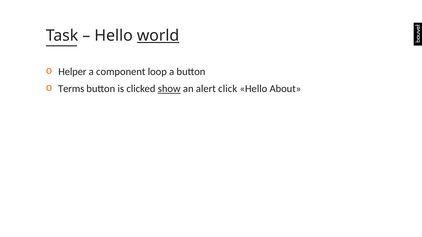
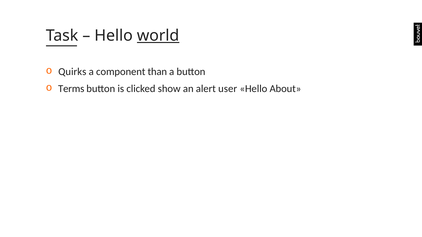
Helper: Helper -> Quirks (72, 72)
loop: loop -> than (157, 72)
show underline: present -> none (169, 89)
click: click -> user (228, 89)
